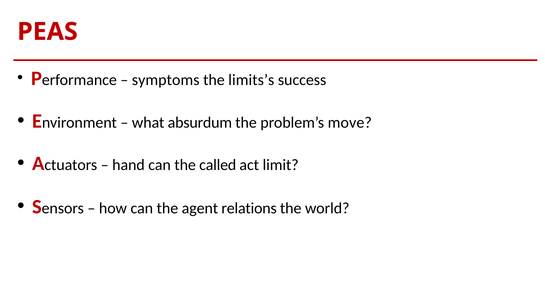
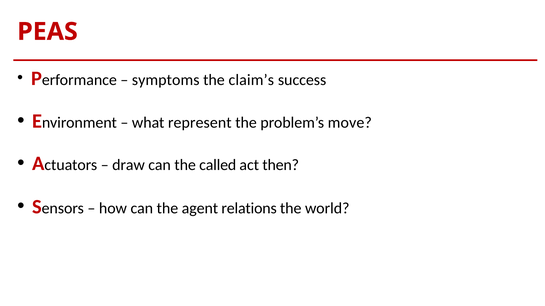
limits’s: limits’s -> claim’s (251, 80)
absurdum: absurdum -> represent (200, 123)
hand: hand -> draw (129, 165)
limit: limit -> then (281, 165)
